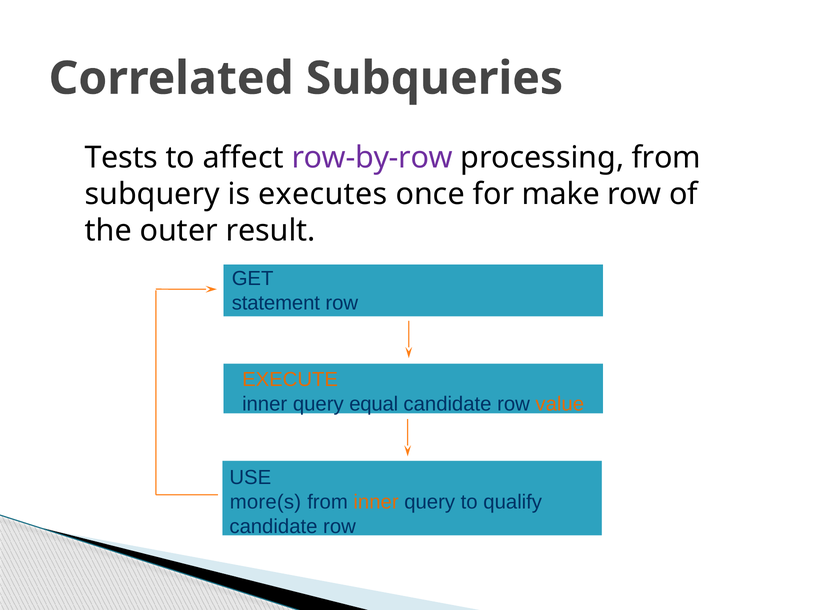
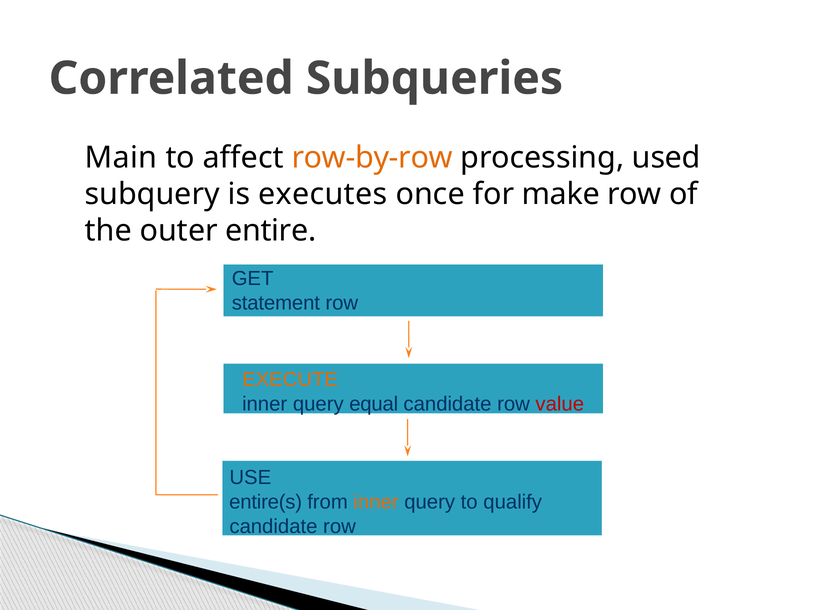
Tests: Tests -> Main (121, 157)
row-by-row colour: purple -> orange (372, 157)
processing from: from -> used (666, 157)
result: result -> entire (271, 231)
value colour: orange -> red (560, 404)
more(s: more(s -> entire(s (266, 502)
